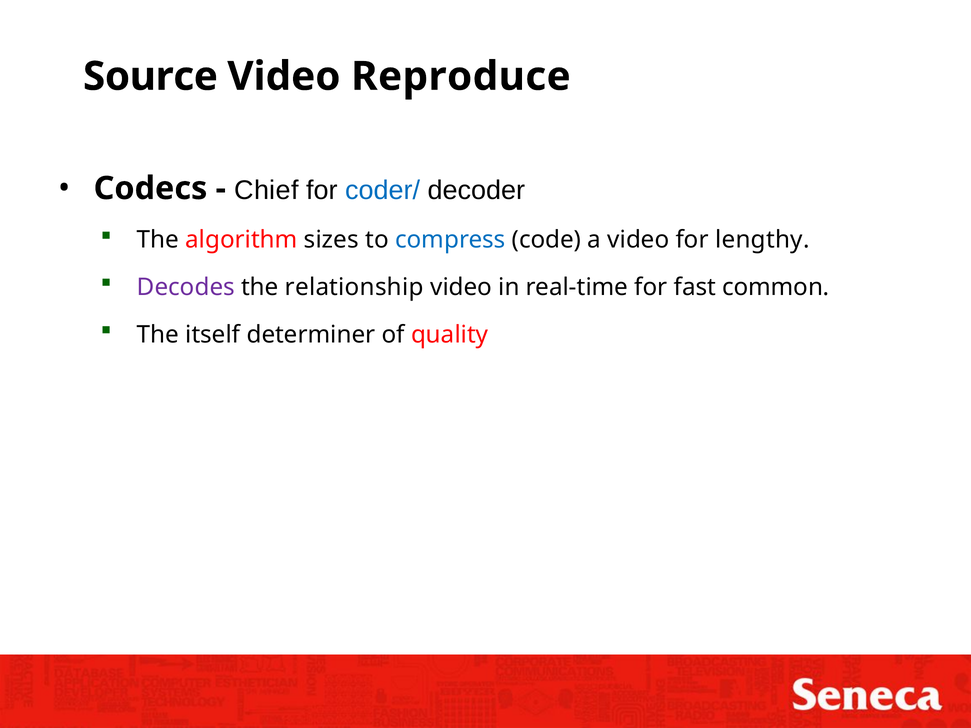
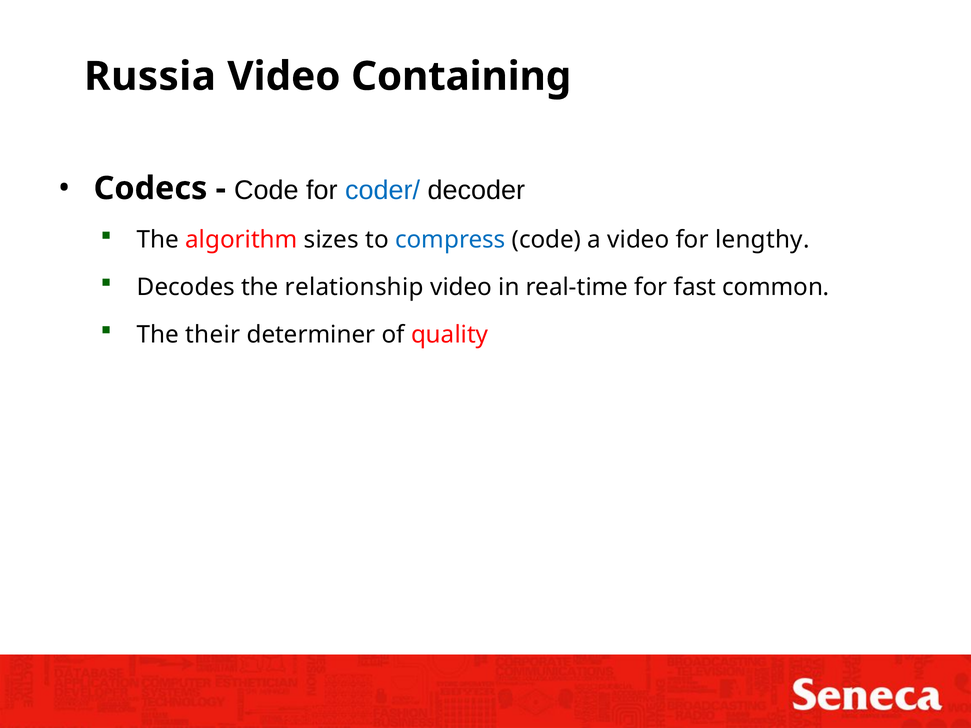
Source: Source -> Russia (150, 77)
Reproduce: Reproduce -> Containing (461, 77)
Chief: Chief -> Code (267, 190)
Decodes colour: purple -> black (186, 287)
itself: itself -> their (213, 335)
